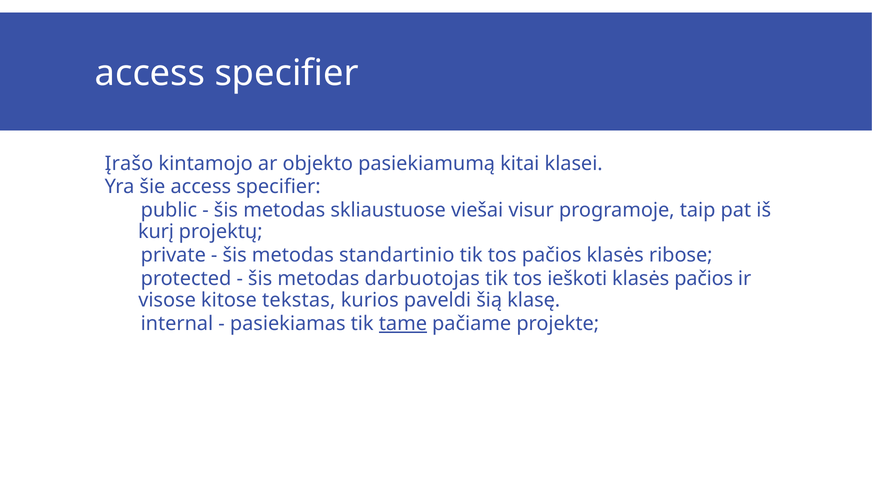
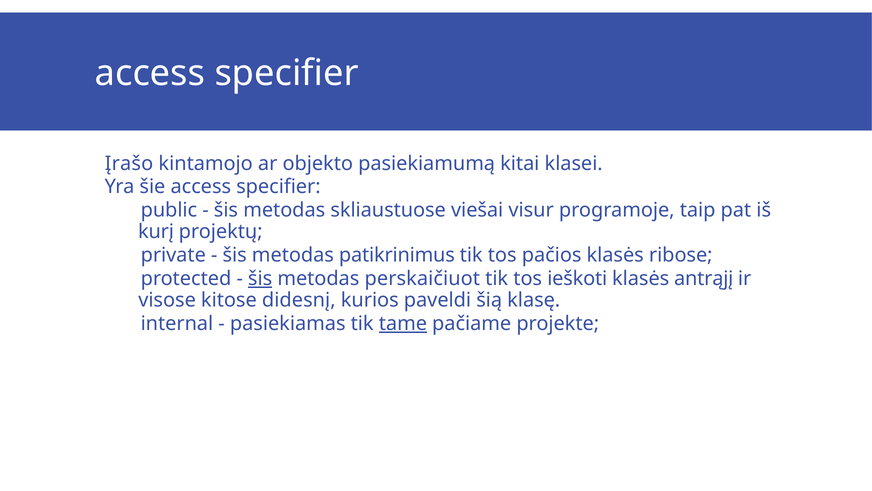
standartinio: standartinio -> patikrinimus (397, 255)
šis underline: none -> present (260, 278)
darbuotojas: darbuotojas -> perskaičiuot (422, 278)
klasės pačios: pačios -> antrąjį (704, 278)
tekstas: tekstas -> didesnį (299, 300)
